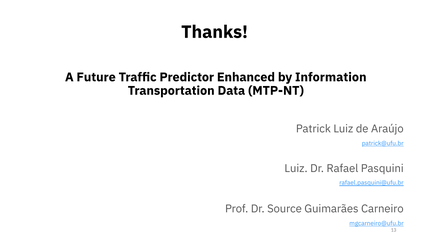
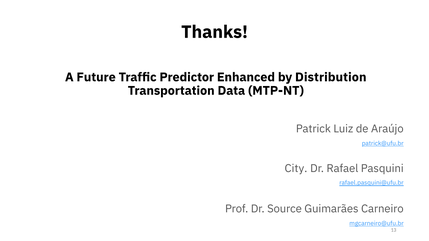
Information: Information -> Distribution (331, 77)
Luiz: Luiz -> City (296, 169)
